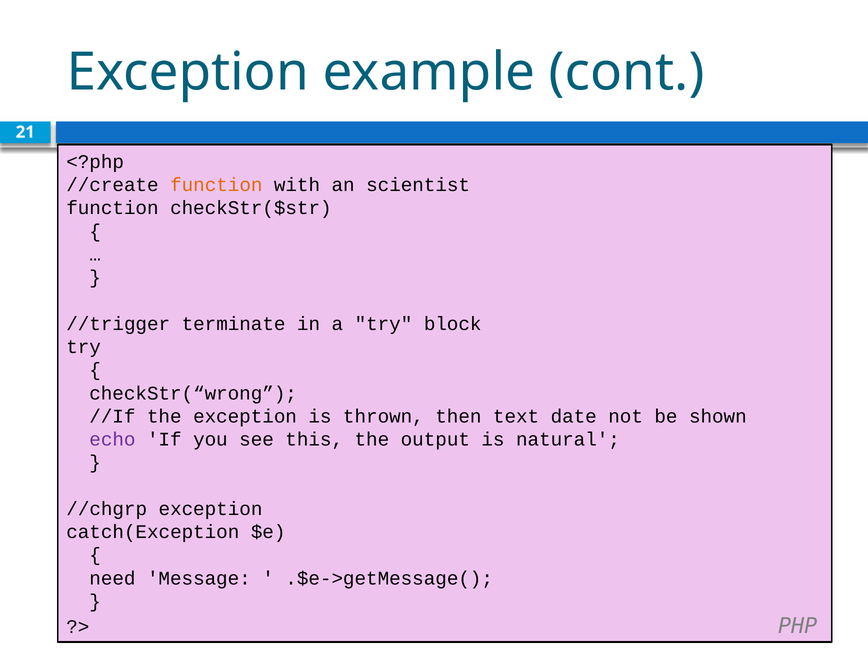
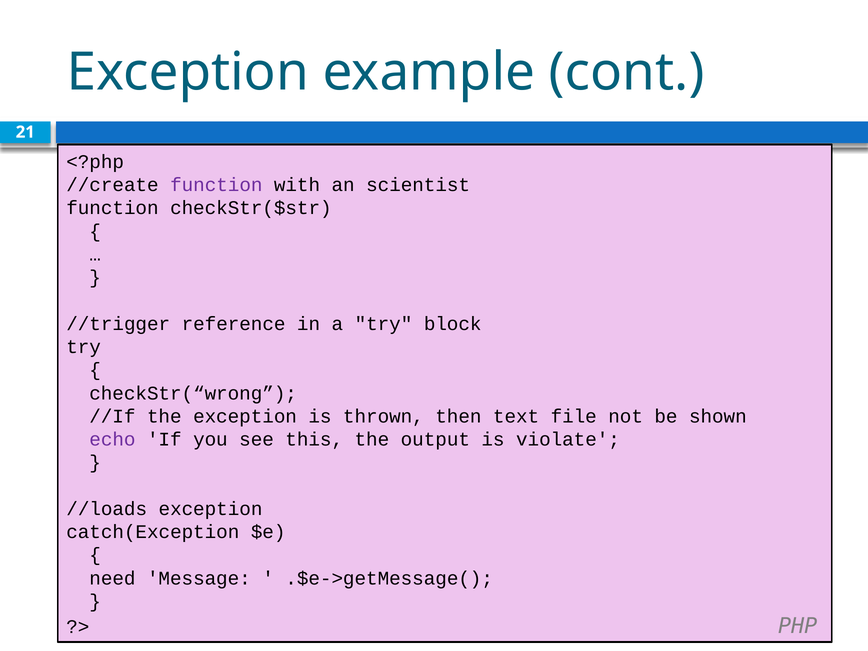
function colour: orange -> purple (216, 185)
terminate: terminate -> reference (234, 324)
date: date -> file (574, 416)
natural: natural -> violate (568, 439)
//chgrp: //chgrp -> //loads (107, 509)
